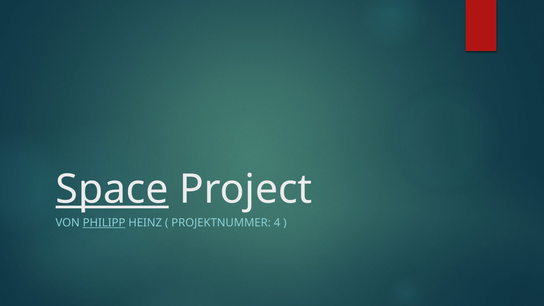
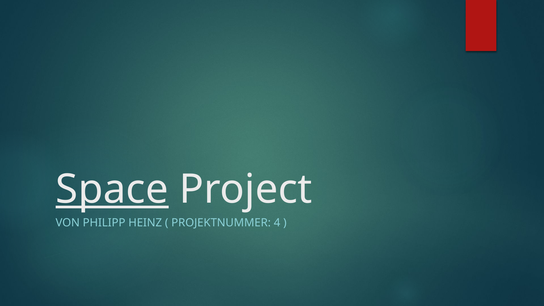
PHILIPP underline: present -> none (104, 223)
